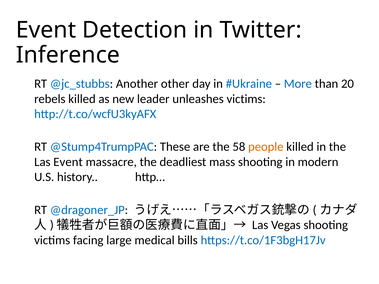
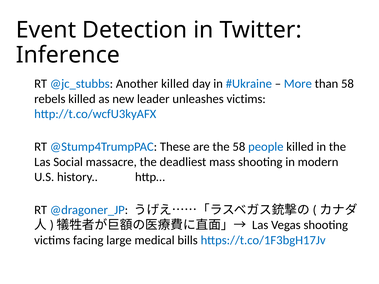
Another other: other -> killed (175, 84)
than 20: 20 -> 58 (347, 84)
people colour: orange -> blue (266, 147)
Las Event: Event -> Social (68, 162)
